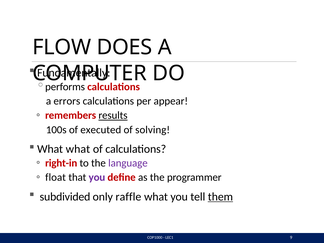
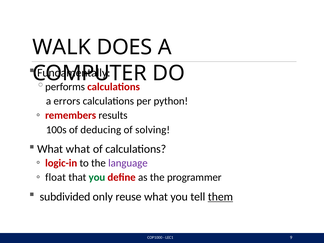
FLOW: FLOW -> WALK (62, 47)
appear: appear -> python (171, 101)
results underline: present -> none (113, 115)
executed: executed -> deducing (101, 130)
right-in: right-in -> logic-in (61, 163)
you colour: purple -> green (97, 177)
raffle: raffle -> reuse (129, 197)
